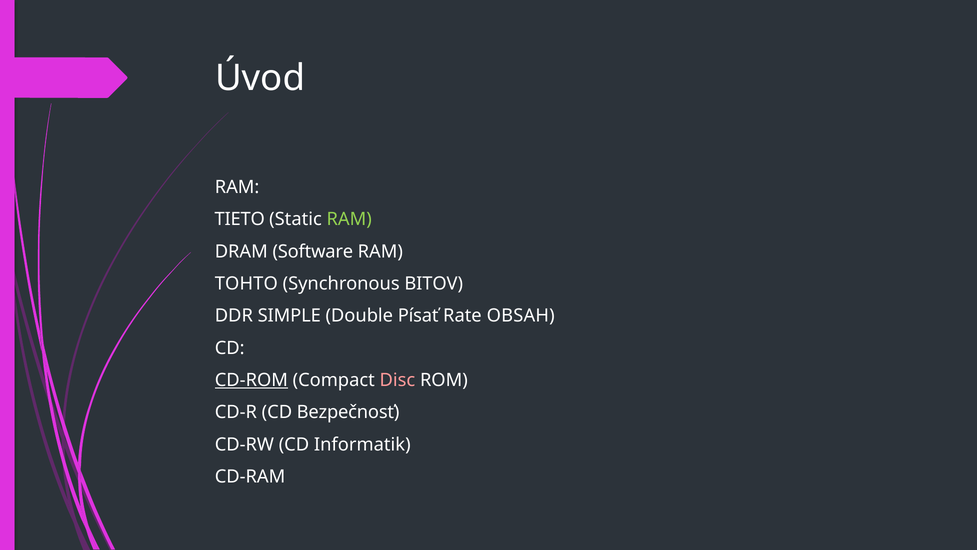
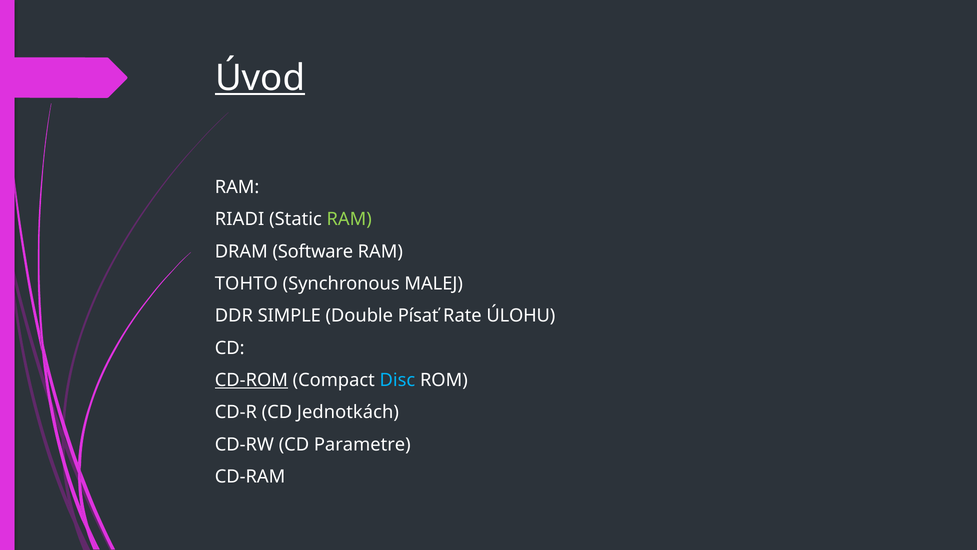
Úvod underline: none -> present (260, 78)
TIETO: TIETO -> RIADI (240, 219)
BITOV: BITOV -> MALEJ (434, 283)
OBSAH: OBSAH -> ÚLOHU (521, 316)
Disc colour: pink -> light blue (397, 380)
Bezpečnosť: Bezpečnosť -> Jednotkách (348, 412)
Informatik: Informatik -> Parametre (362, 444)
